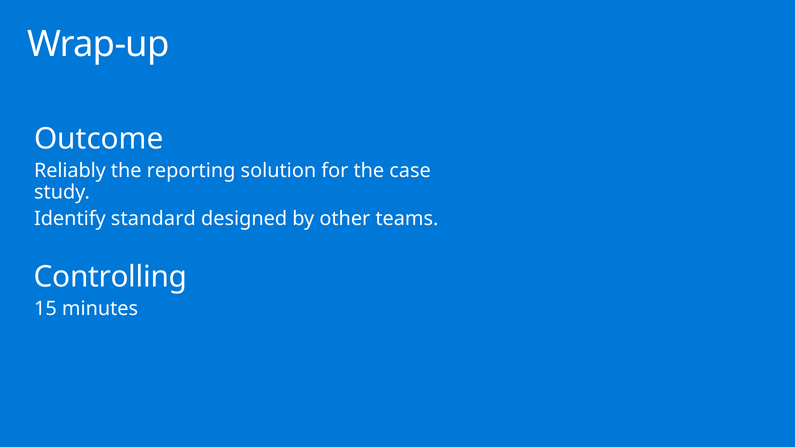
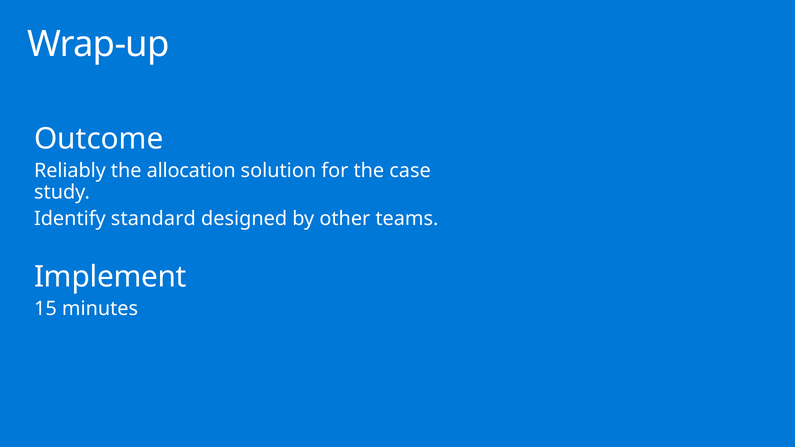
reporting: reporting -> allocation (191, 171)
Controlling: Controlling -> Implement (110, 277)
